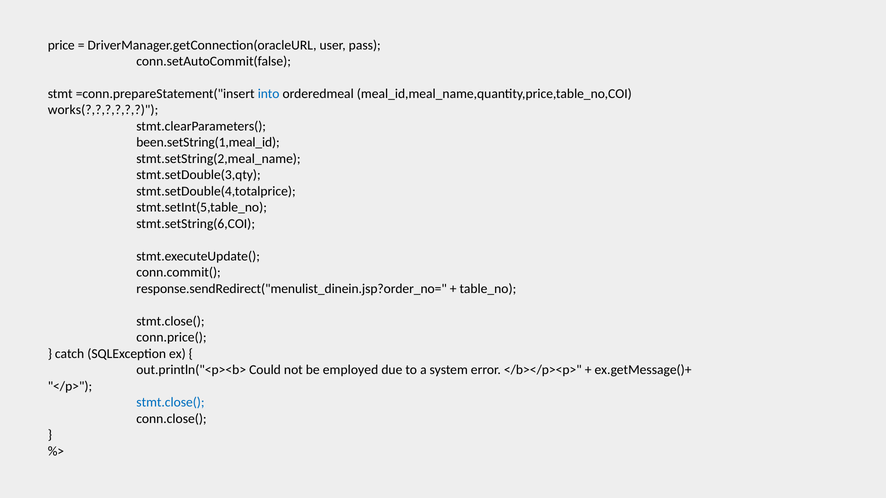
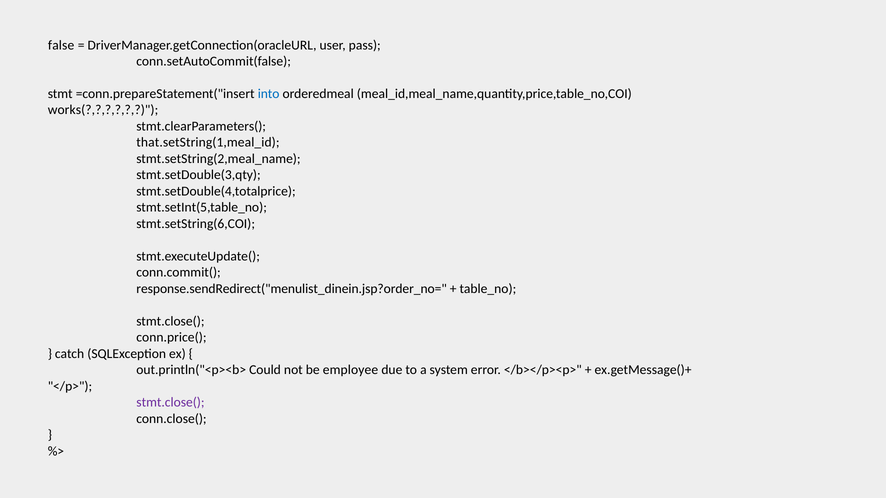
price: price -> false (61, 45)
been.setString(1,meal_id: been.setString(1,meal_id -> that.setString(1,meal_id (208, 143)
employed: employed -> employee (350, 370)
stmt.close( colour: blue -> purple (170, 403)
